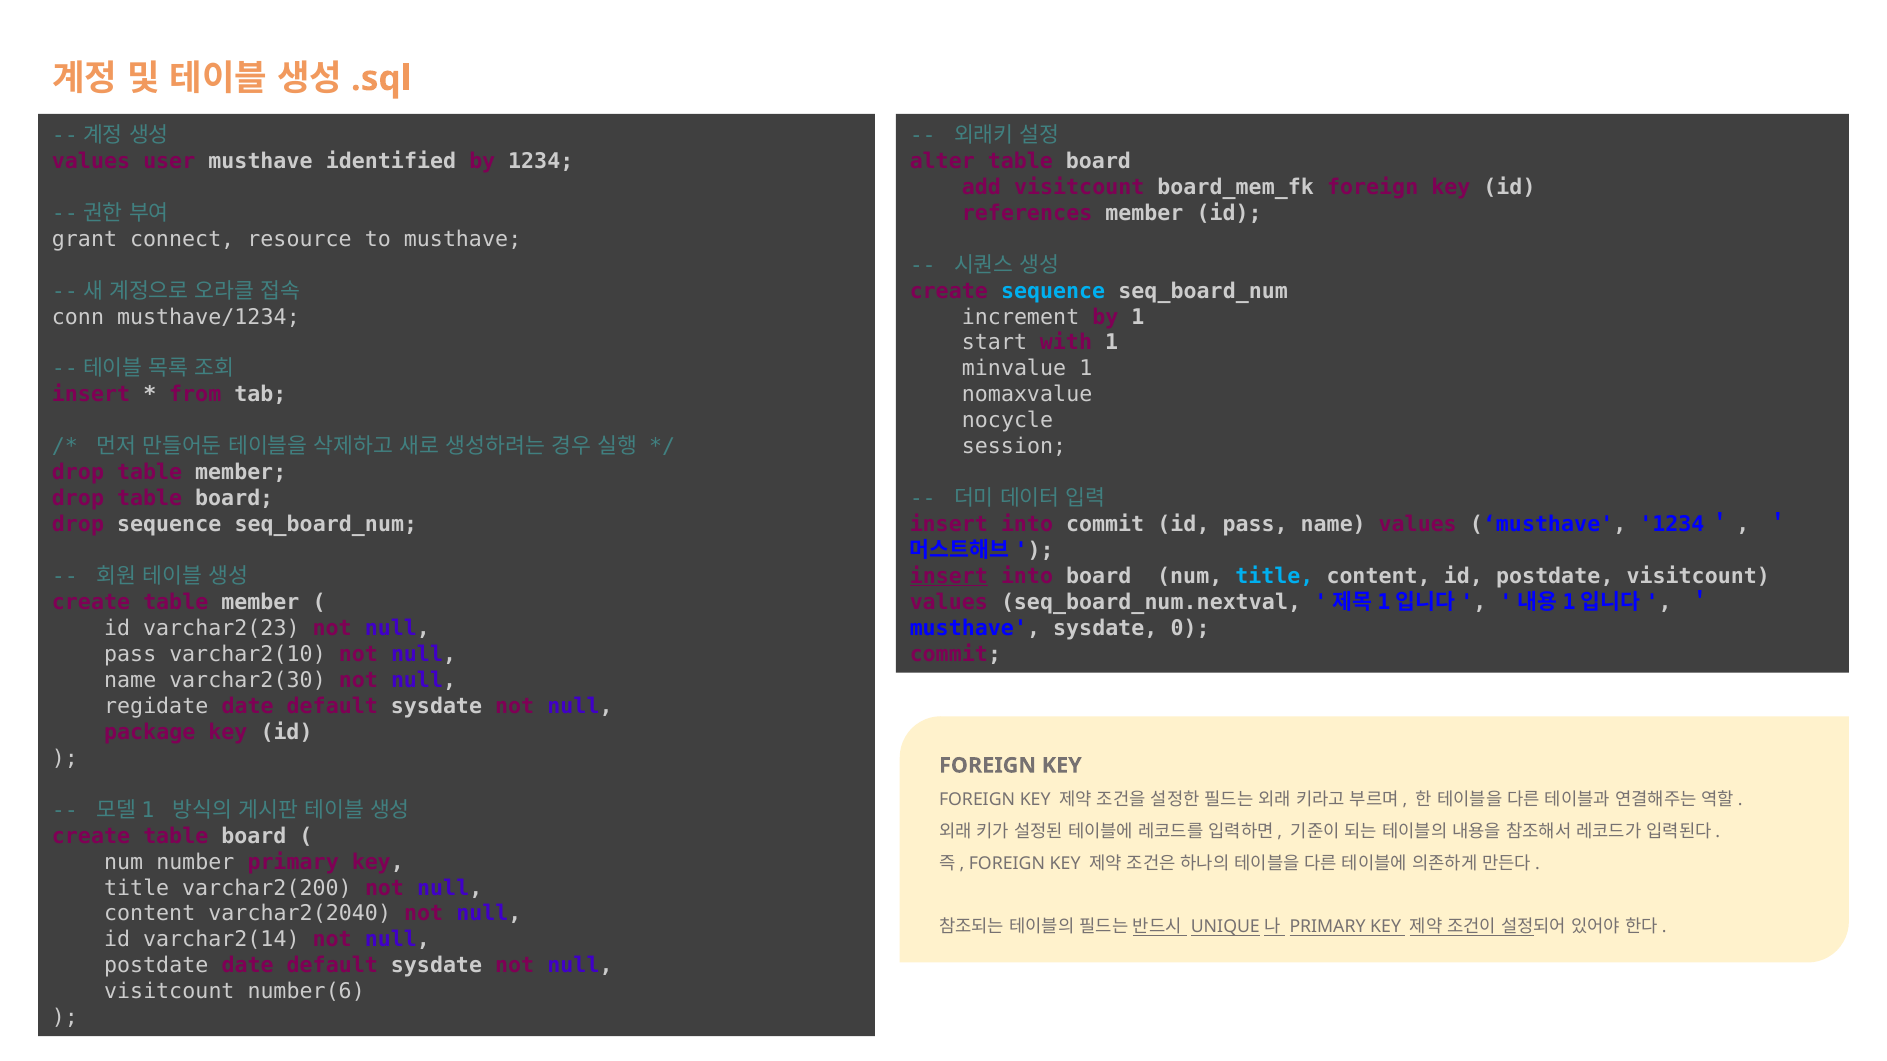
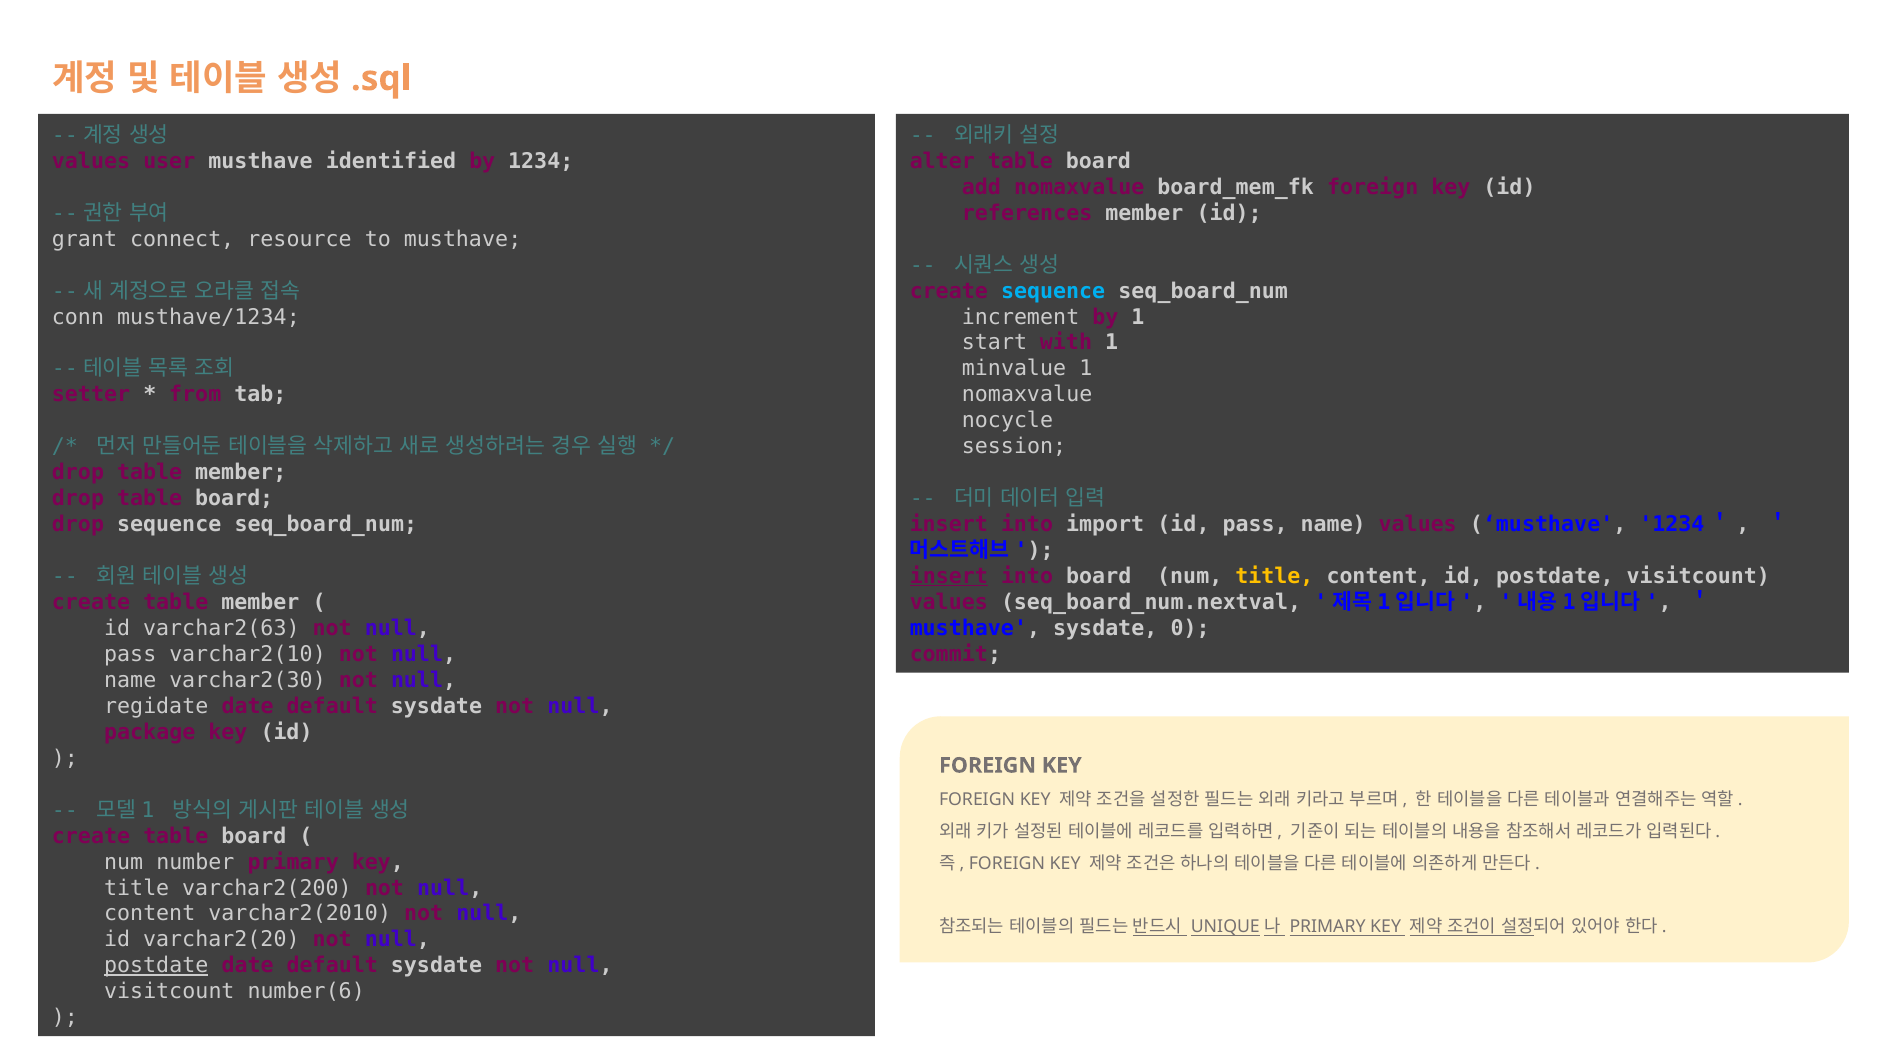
add visitcount: visitcount -> nomaxvalue (1079, 187)
insert: insert -> setter (91, 395)
into commit: commit -> import (1105, 525)
title colour: light blue -> yellow (1274, 577)
varchar2(23: varchar2(23 -> varchar2(63 (221, 629)
varchar2(2040: varchar2(2040 -> varchar2(2010 (300, 914)
varchar2(14: varchar2(14 -> varchar2(20 (221, 940)
postdate underline: none -> present (156, 966)
